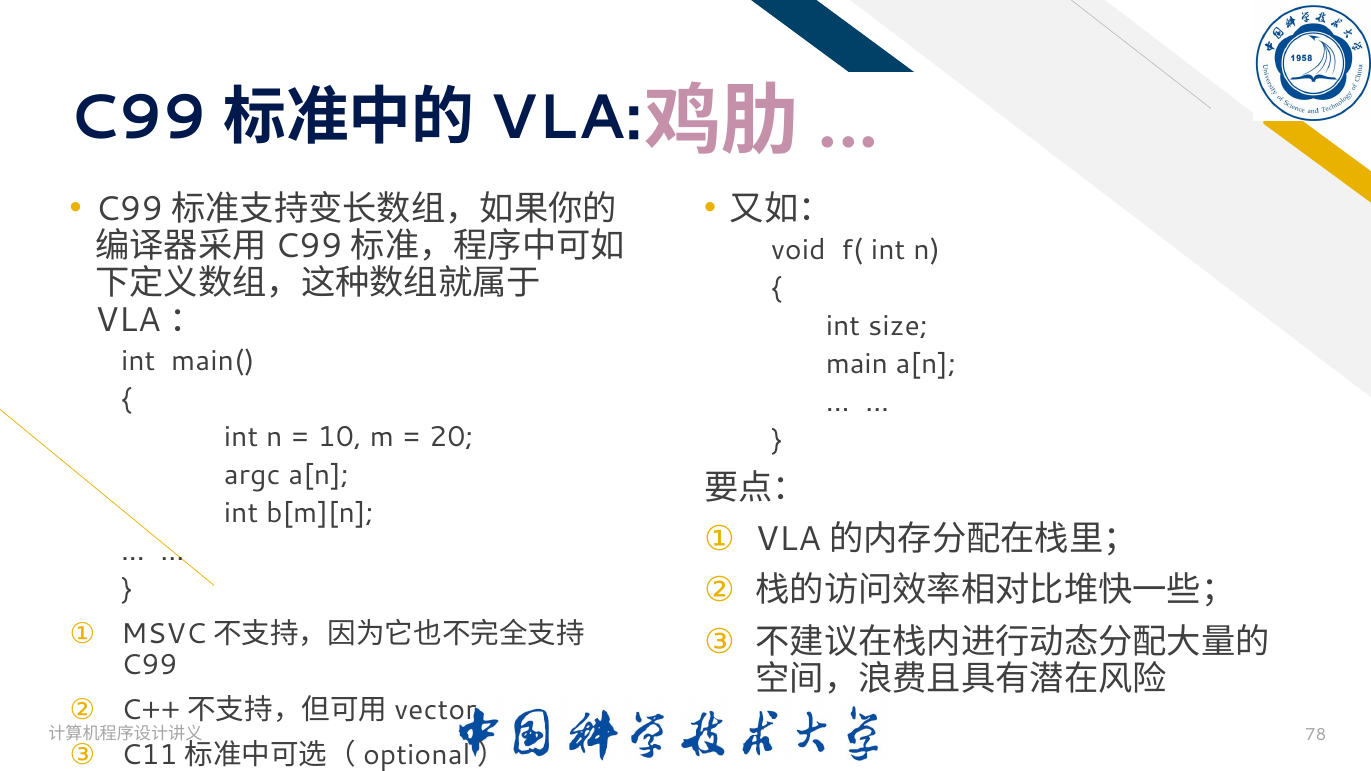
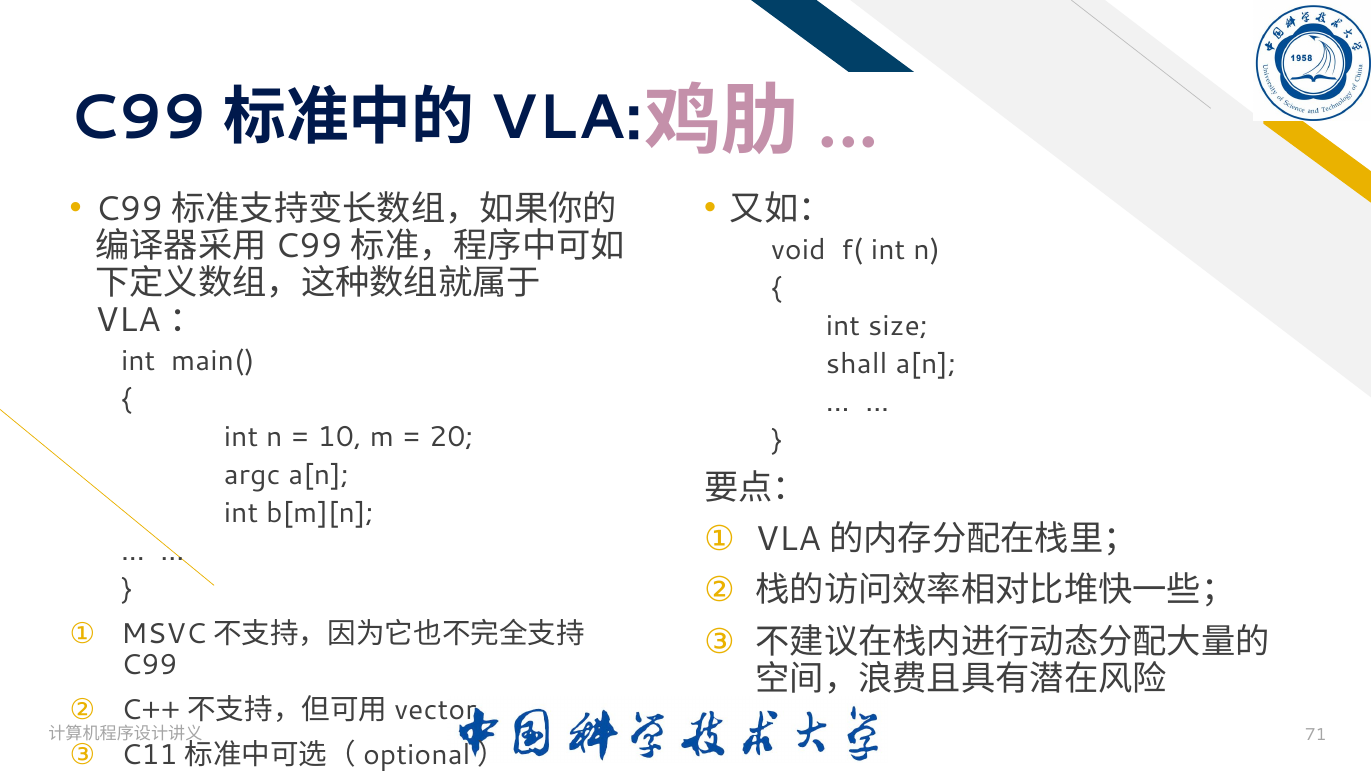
main: main -> shall (857, 364)
78: 78 -> 71 (1316, 735)
